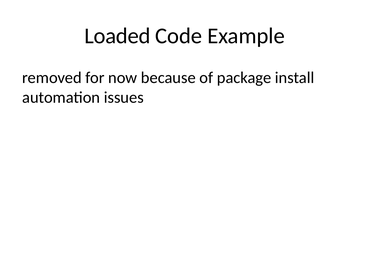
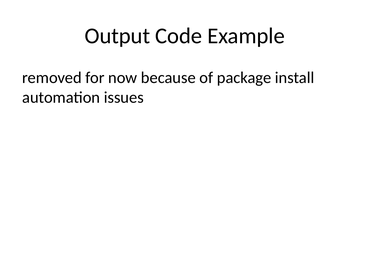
Loaded: Loaded -> Output (117, 36)
